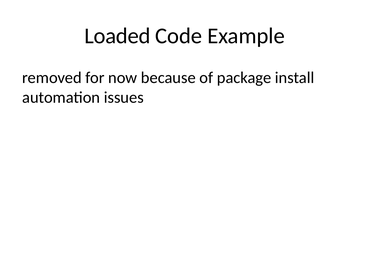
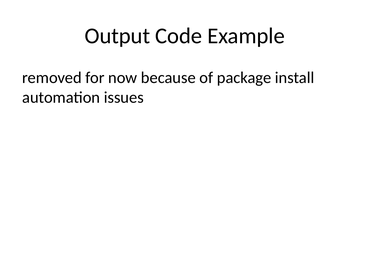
Loaded: Loaded -> Output (117, 36)
